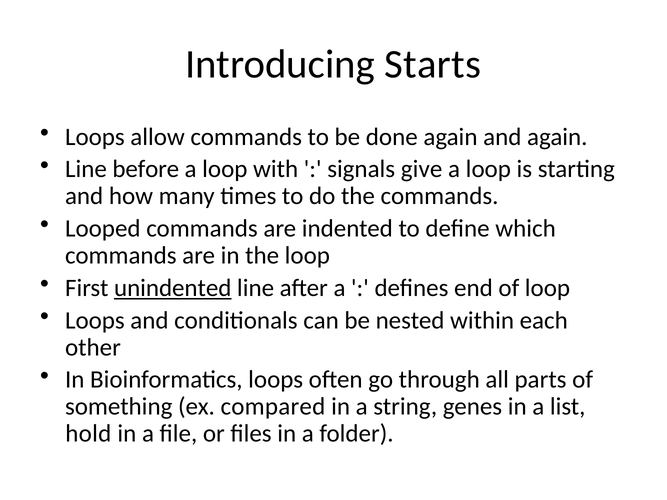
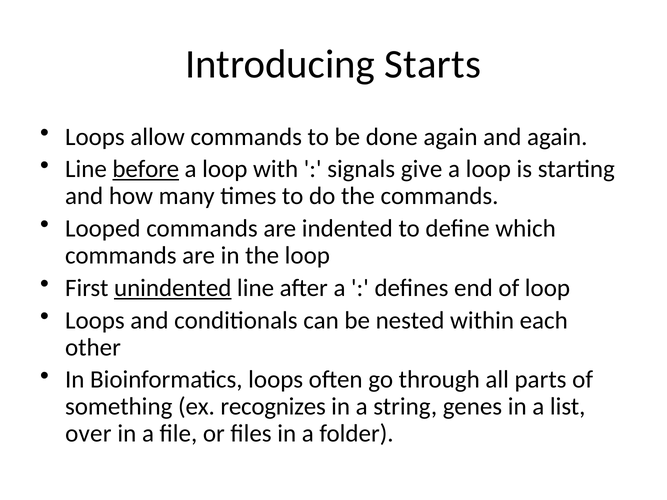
before underline: none -> present (146, 169)
compared: compared -> recognizes (273, 407)
hold: hold -> over (88, 434)
